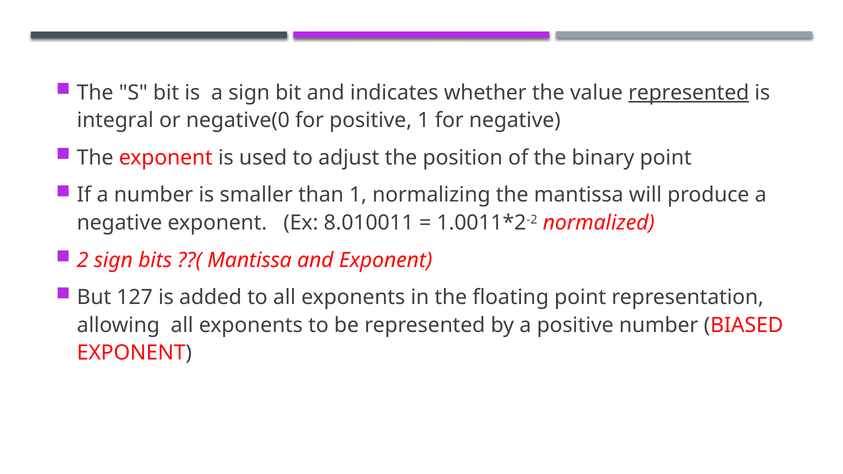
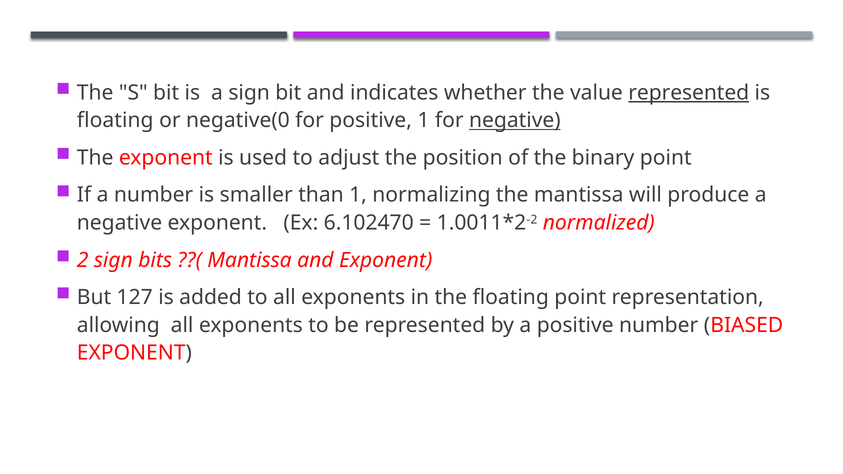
integral: integral -> floating (115, 120)
negative underline: none -> present (515, 120)
8.010011: 8.010011 -> 6.102470 (369, 223)
